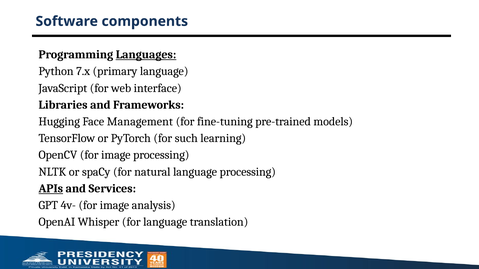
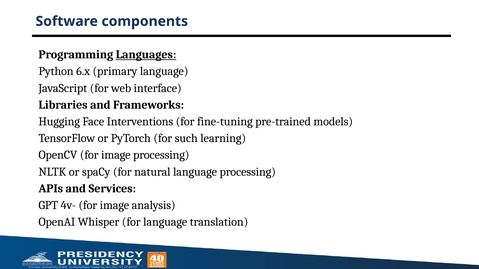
7.x: 7.x -> 6.x (83, 71)
Management: Management -> Interventions (140, 122)
APIs underline: present -> none (51, 189)
